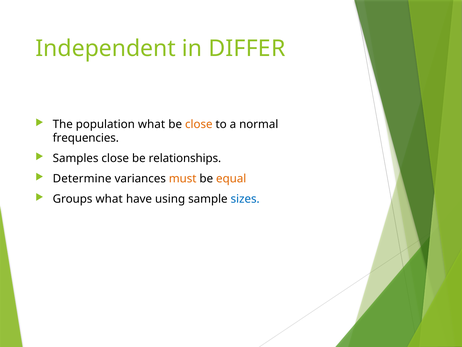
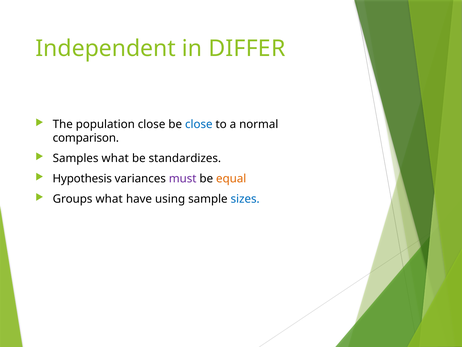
population what: what -> close (152, 124)
close colour: orange -> blue (199, 124)
frequencies: frequencies -> comparison (86, 138)
Samples close: close -> what (115, 158)
relationships: relationships -> standardizes (185, 158)
Determine: Determine -> Hypothesis (82, 179)
must colour: orange -> purple (183, 179)
